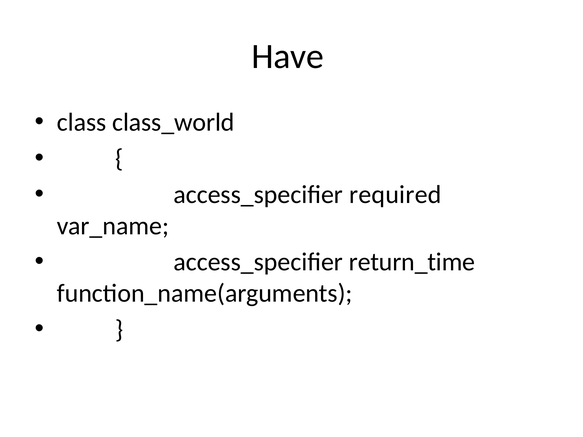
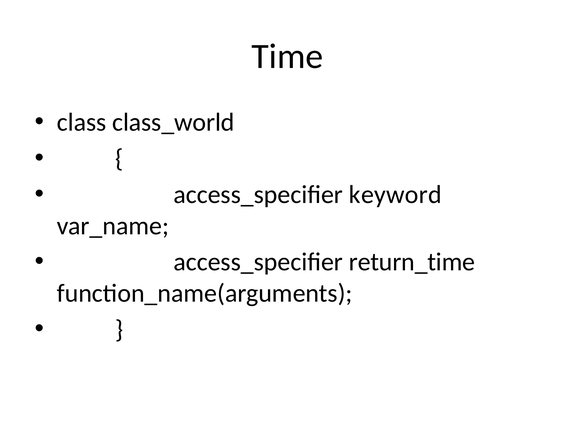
Have: Have -> Time (287, 56)
required: required -> keyword (395, 195)
